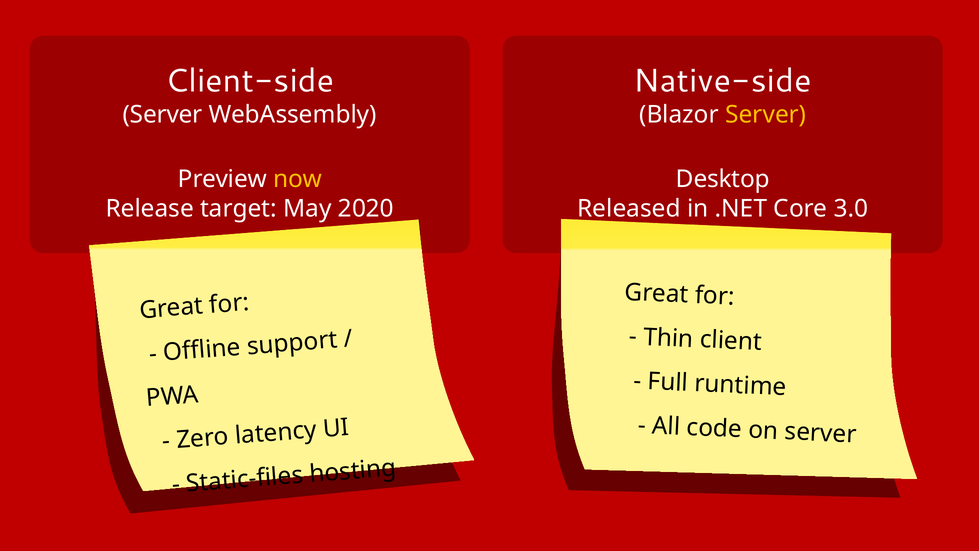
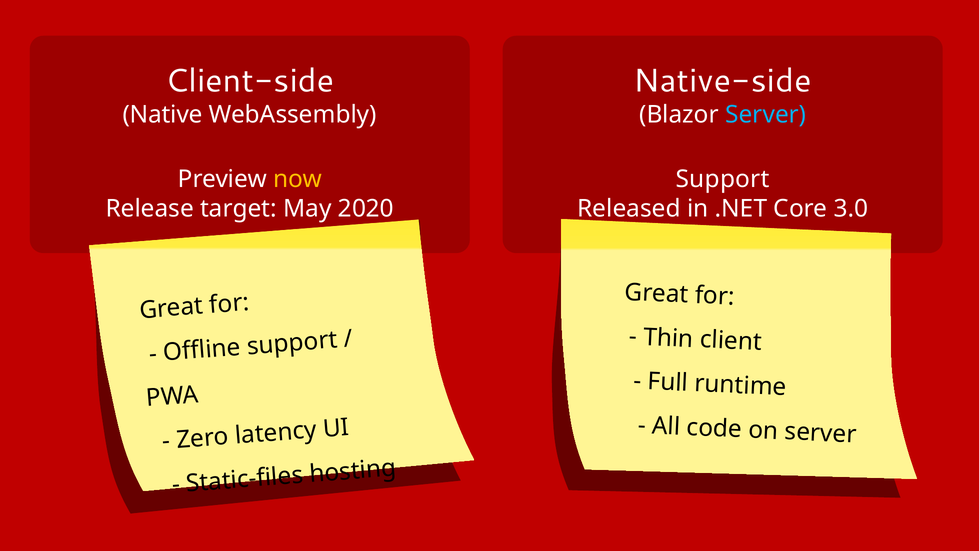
Server: Server -> Native (163, 115)
Server colour: yellow -> light blue (766, 115)
Desktop: Desktop -> Support (723, 179)
